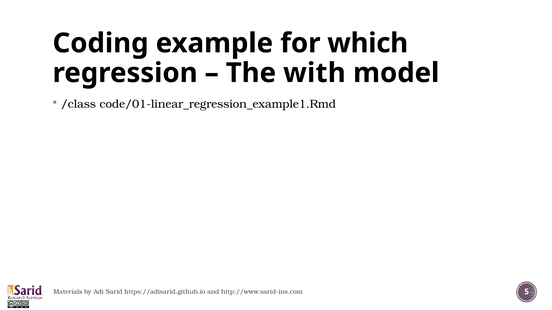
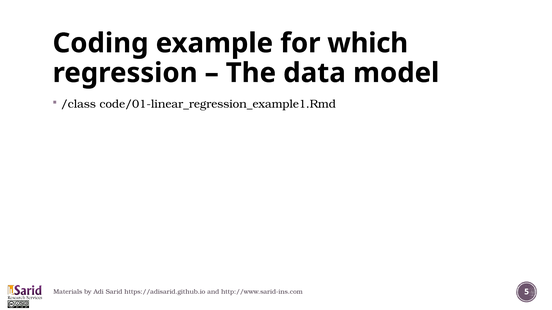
with: with -> data (315, 73)
